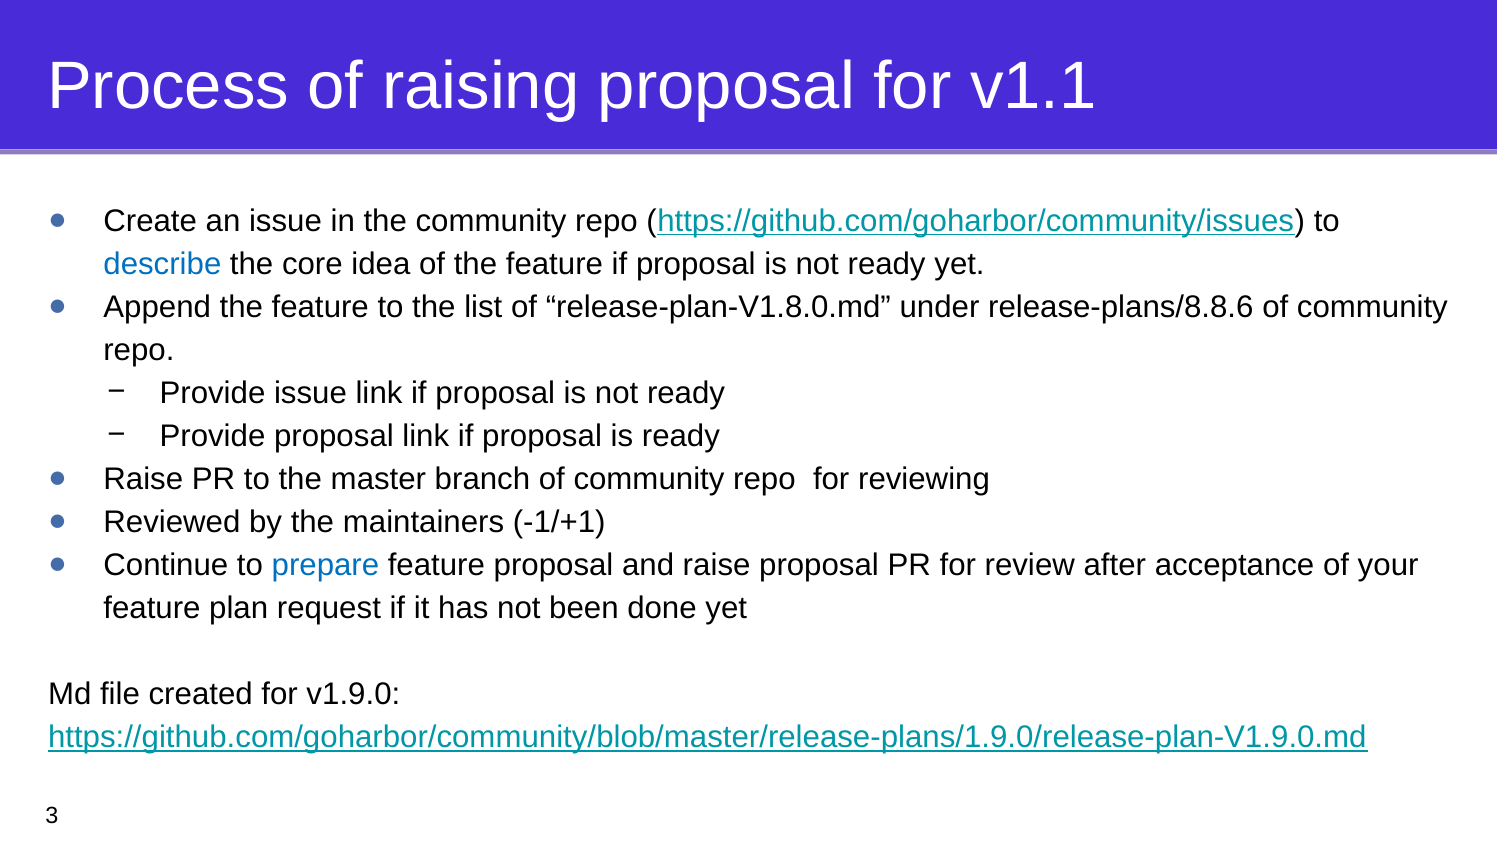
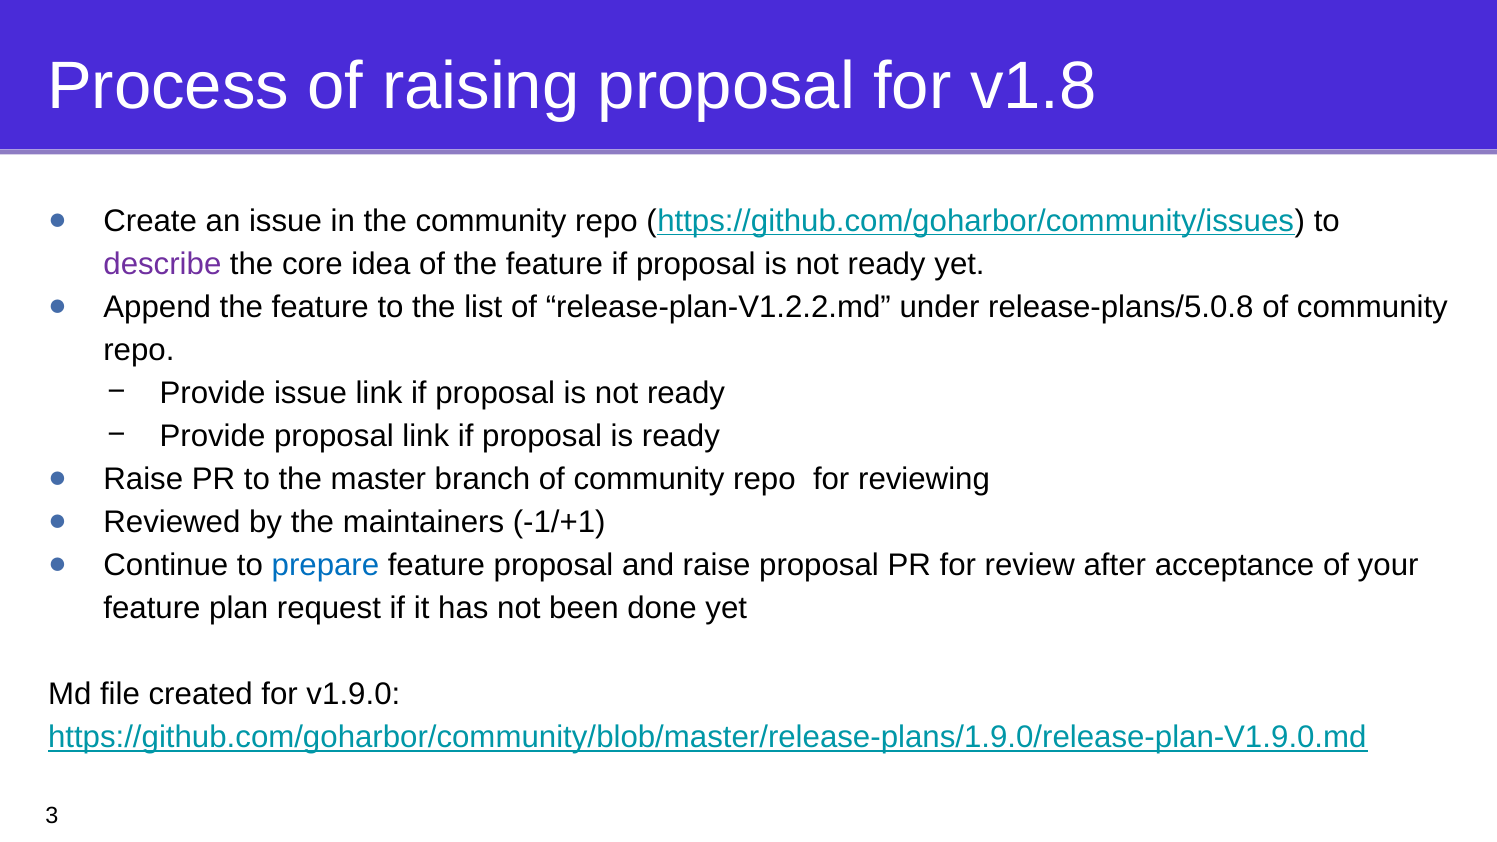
v1.1: v1.1 -> v1.8 (1033, 86)
describe colour: blue -> purple (162, 264)
release-plan-V1.8.0.md: release-plan-V1.8.0.md -> release-plan-V1.2.2.md (718, 307)
release-plans/8.8.6: release-plans/8.8.6 -> release-plans/5.0.8 (1121, 307)
